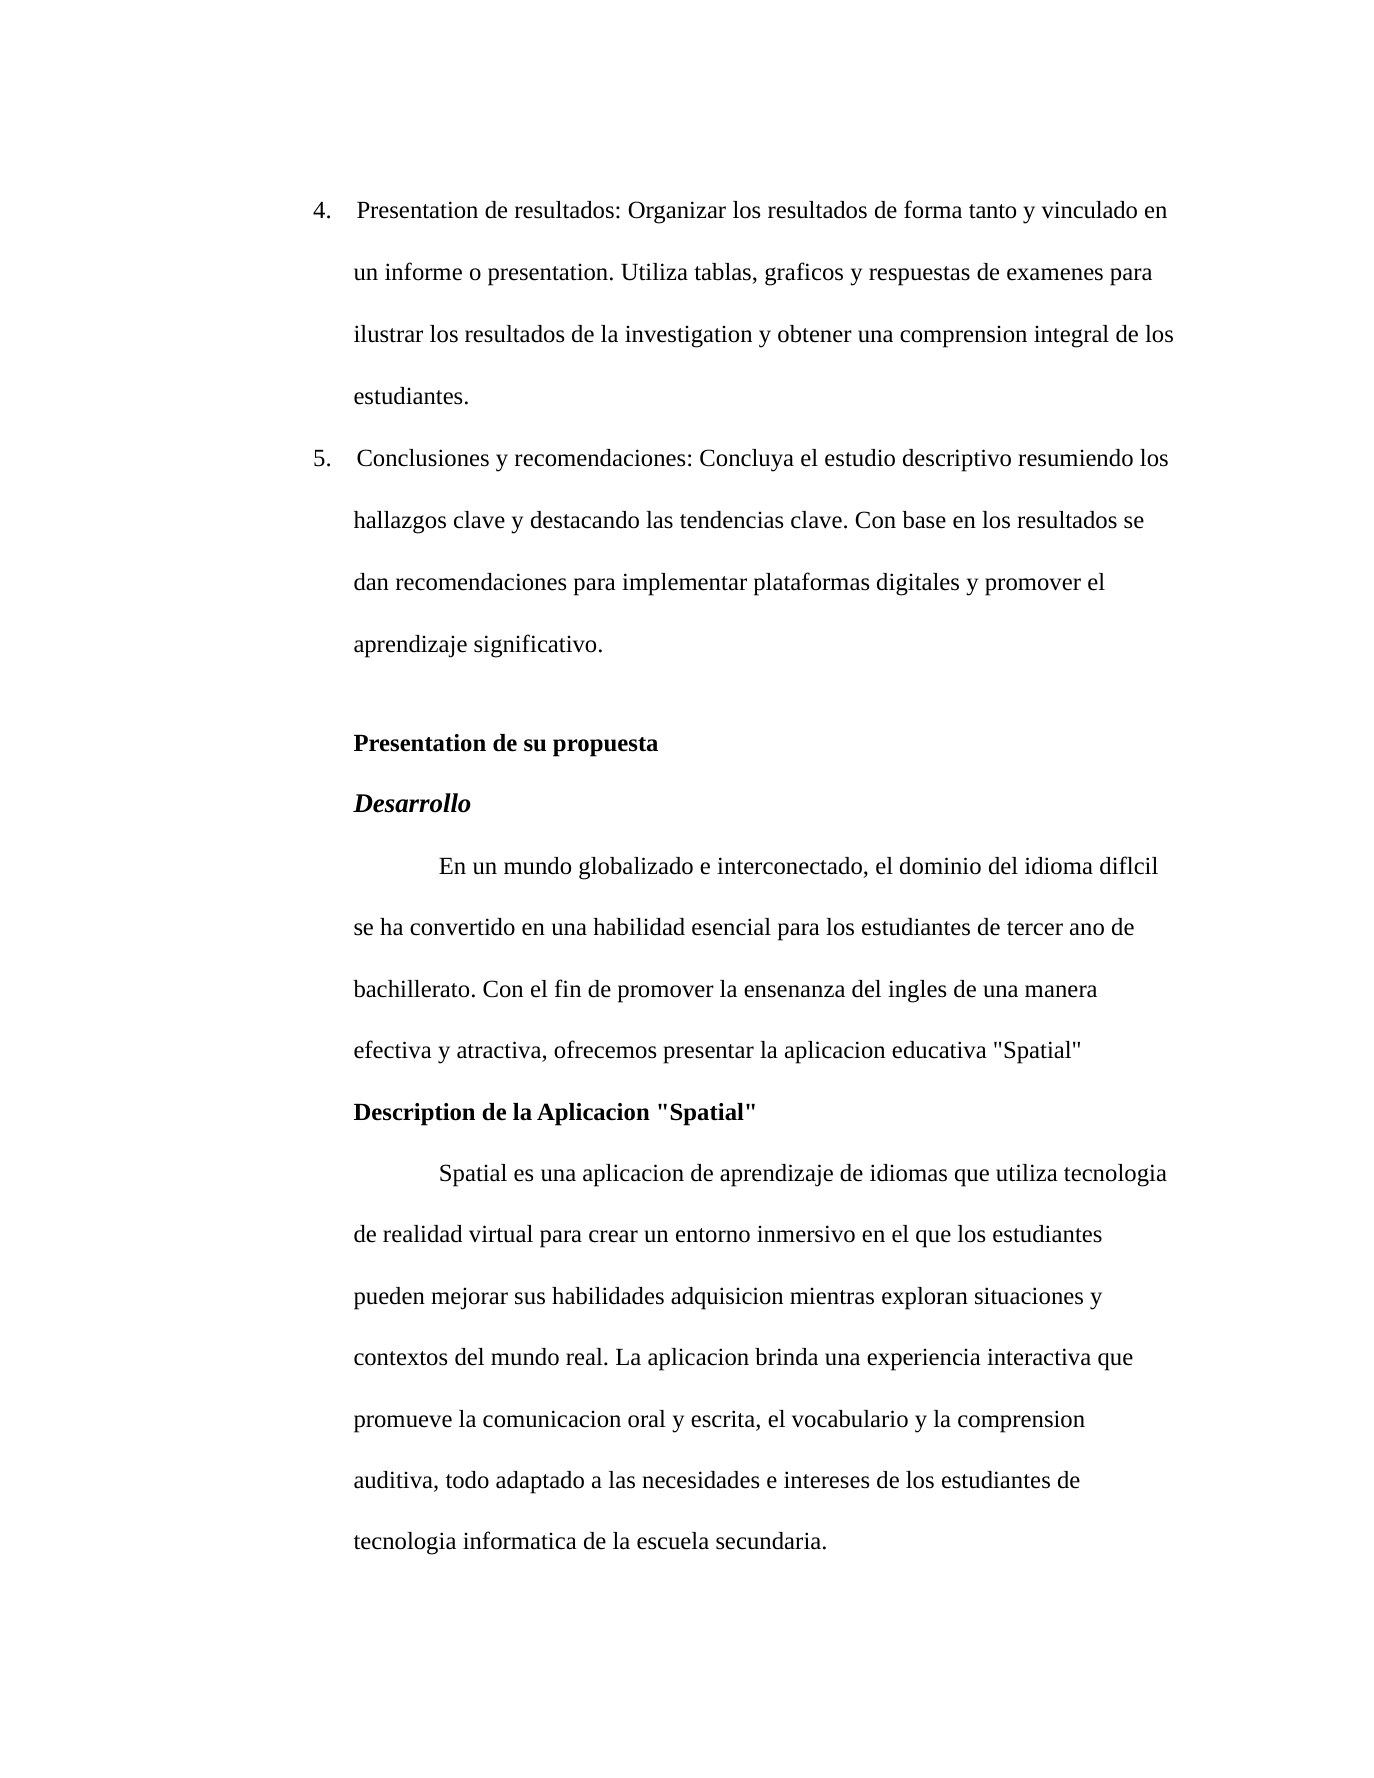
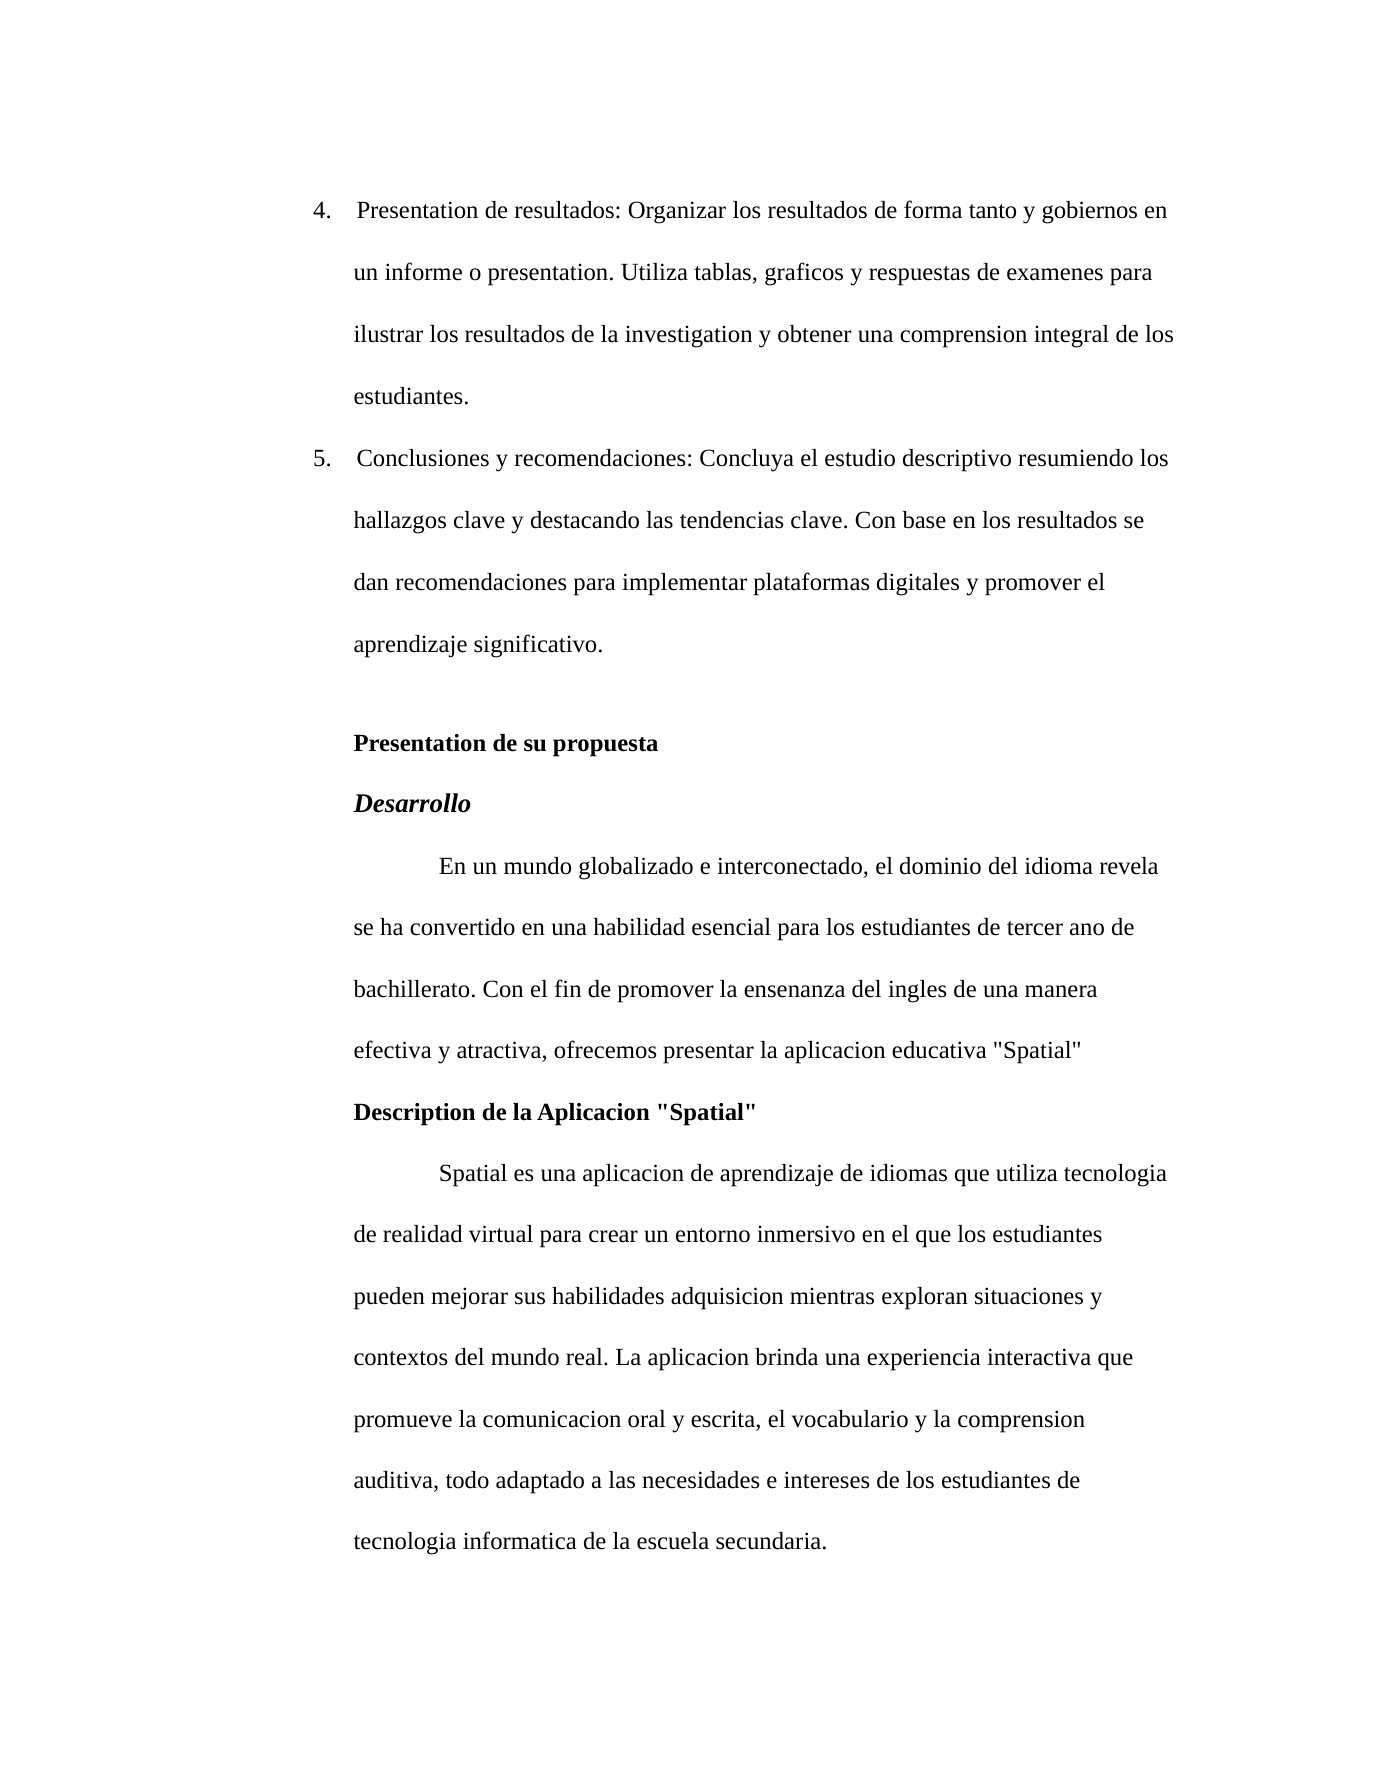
vinculado: vinculado -> gobiernos (1090, 210)
diflcil: diflcil -> revela (1129, 866)
